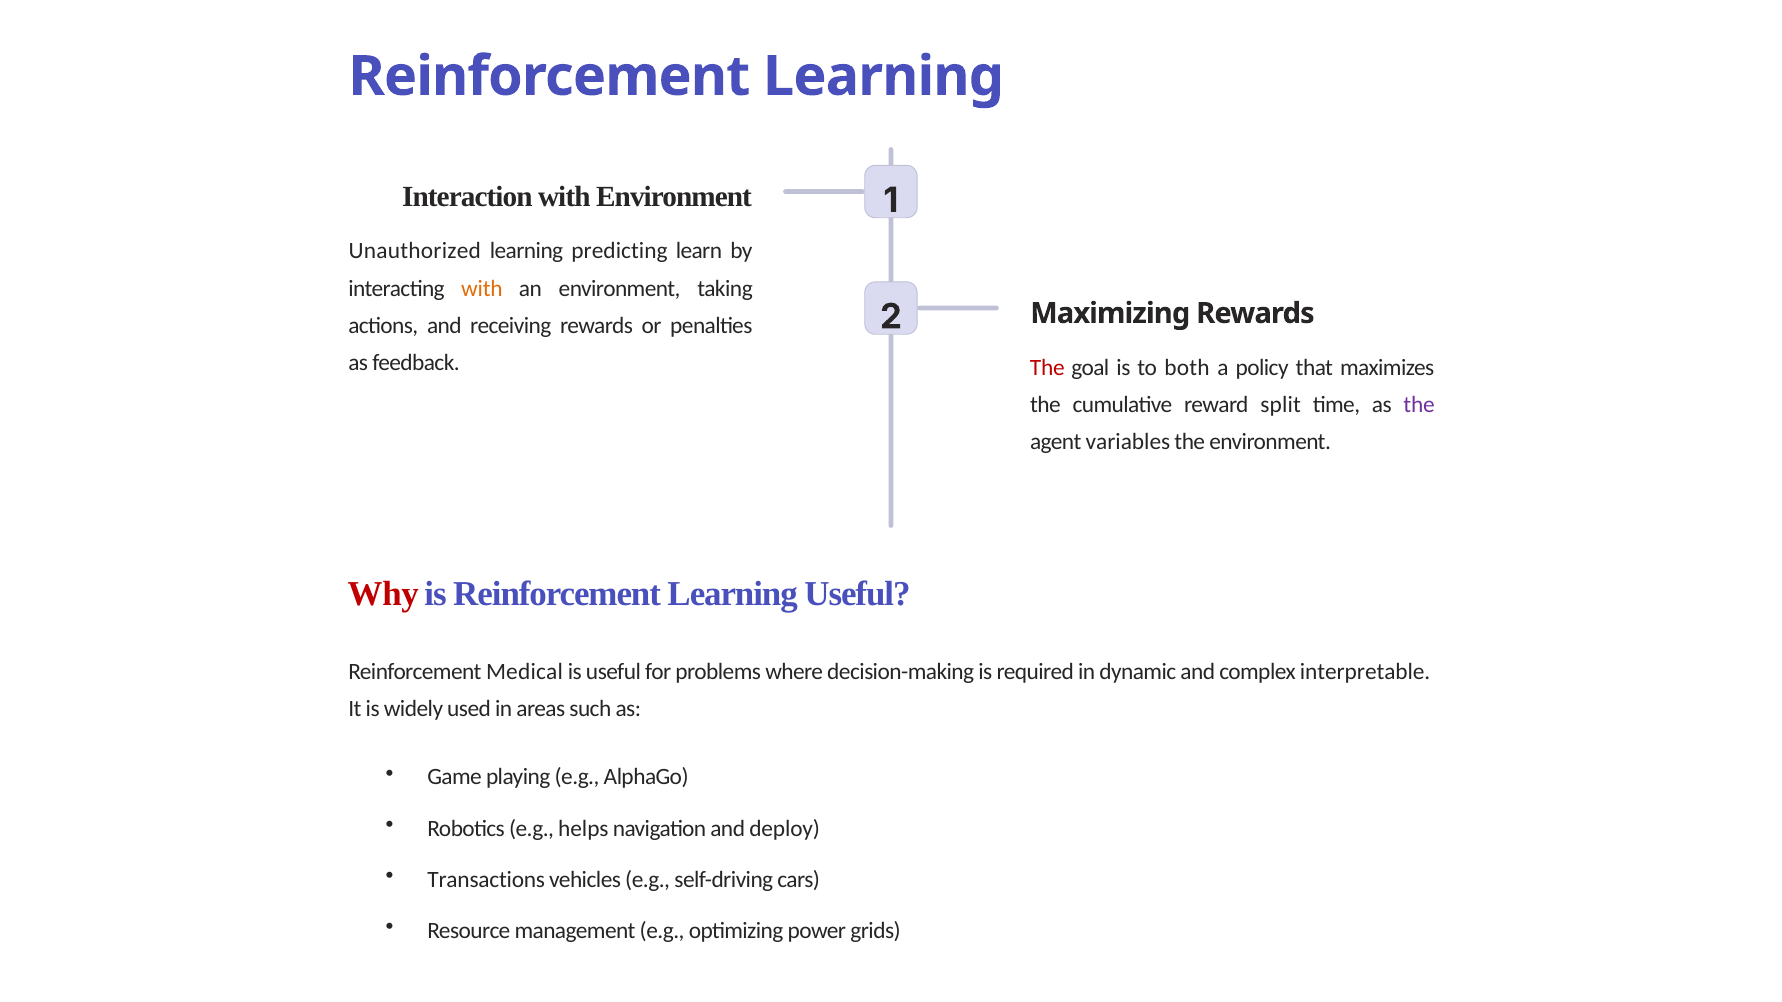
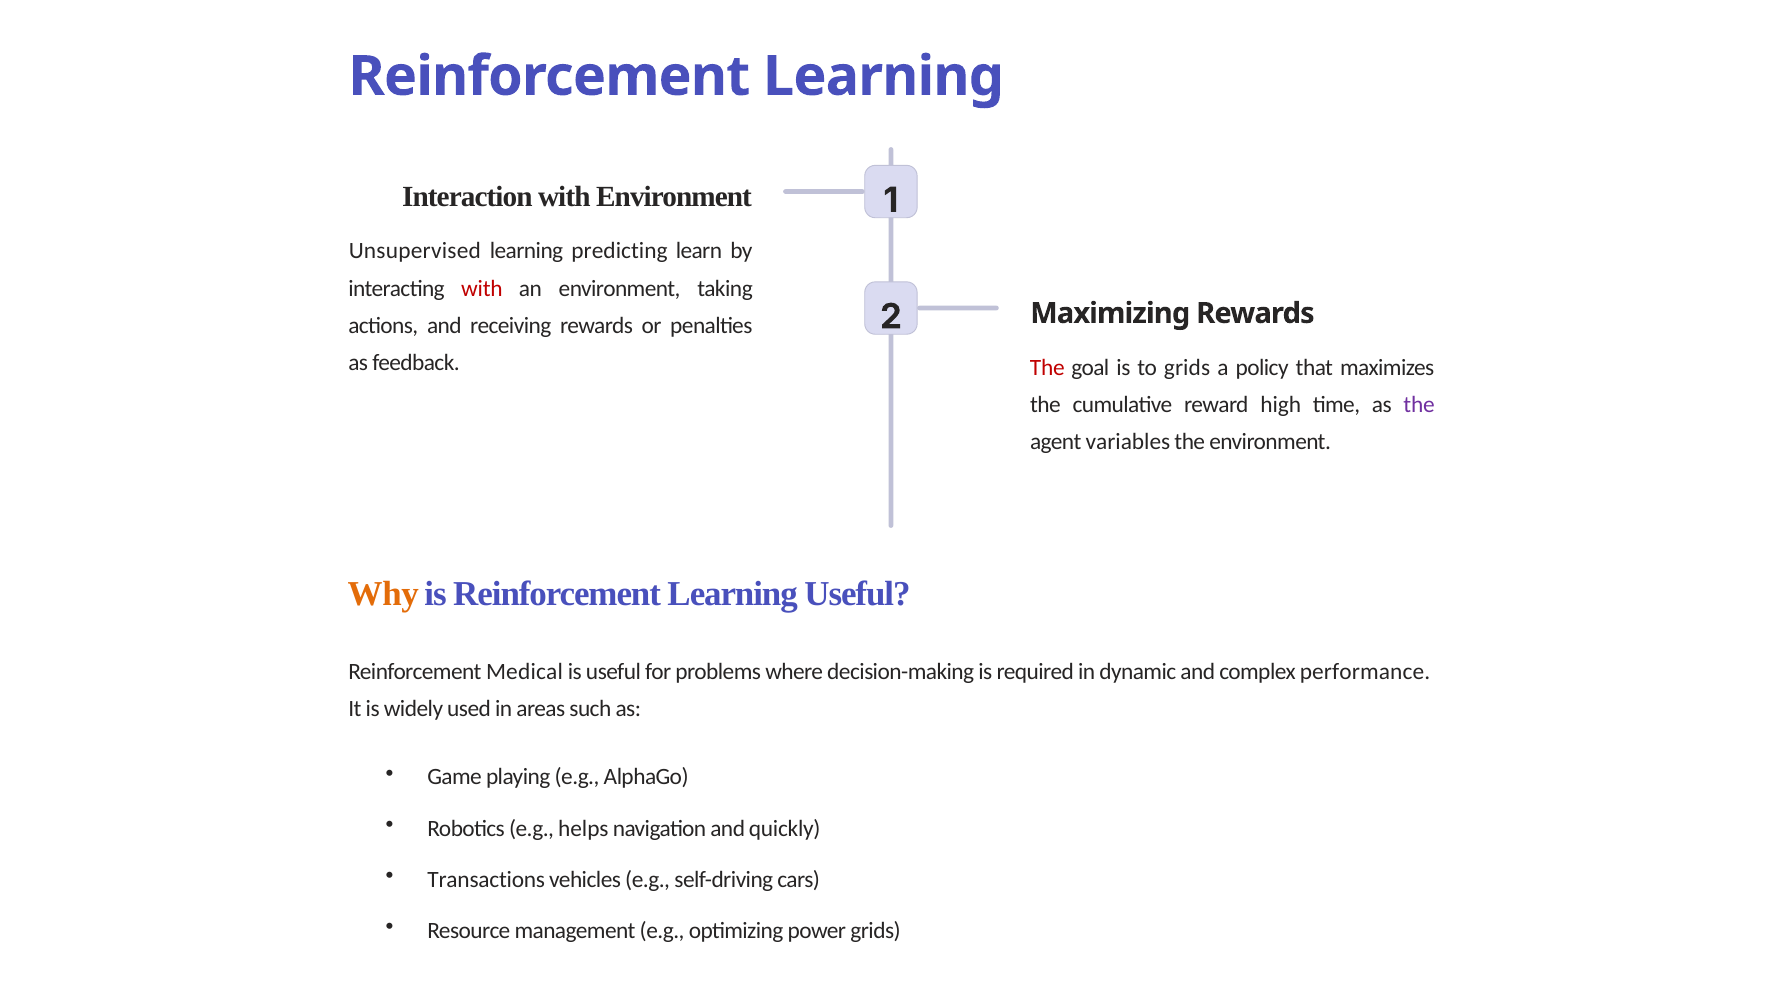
Unauthorized: Unauthorized -> Unsupervised (415, 251)
with colour: orange -> red (482, 289)
to both: both -> grids (1187, 368)
split: split -> high (1281, 405)
Why colour: red -> orange (383, 594)
interpretable: interpretable -> performance (1365, 672)
deploy: deploy -> quickly (785, 829)
